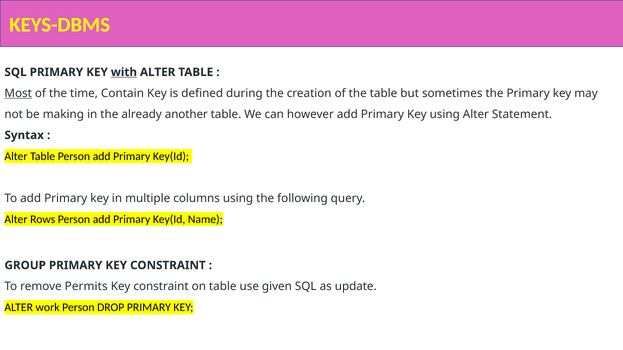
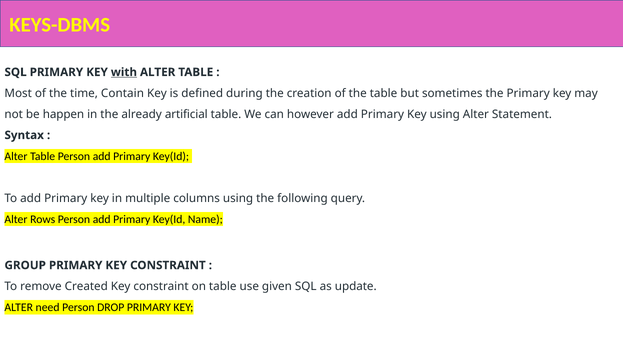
Most underline: present -> none (18, 93)
making: making -> happen (63, 114)
another: another -> artificial (186, 114)
Permits: Permits -> Created (86, 287)
work: work -> need (48, 308)
